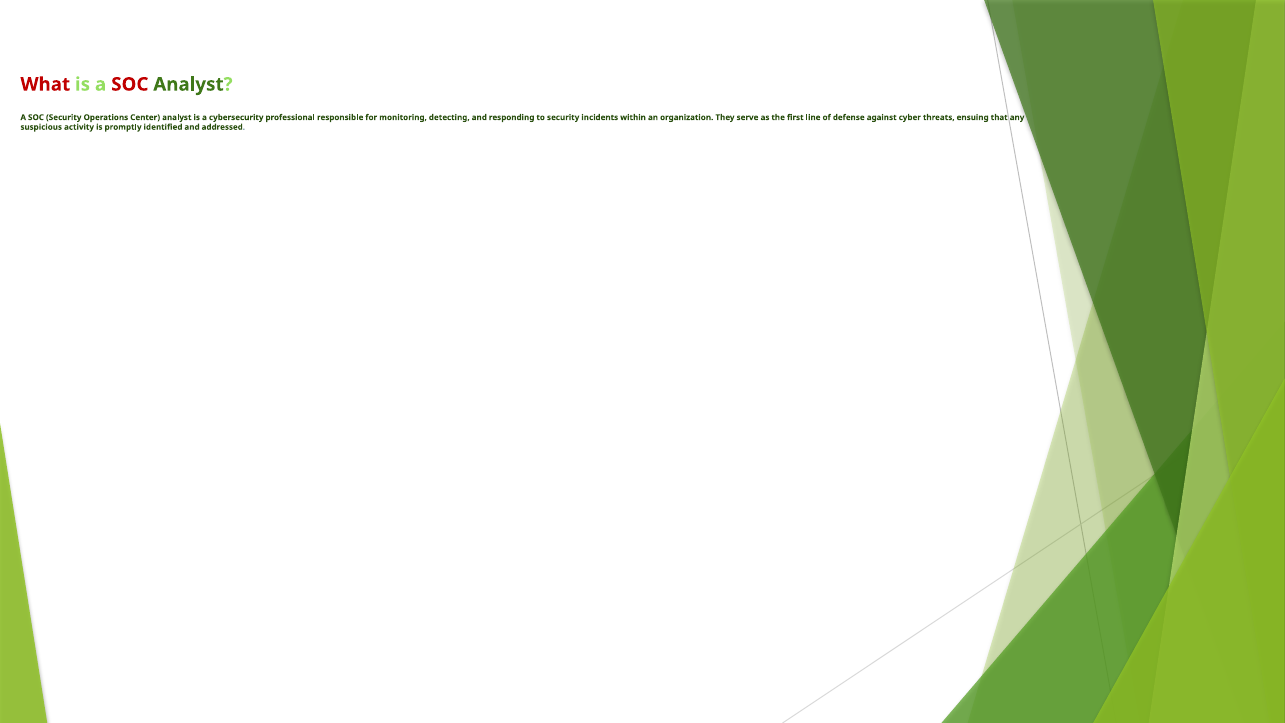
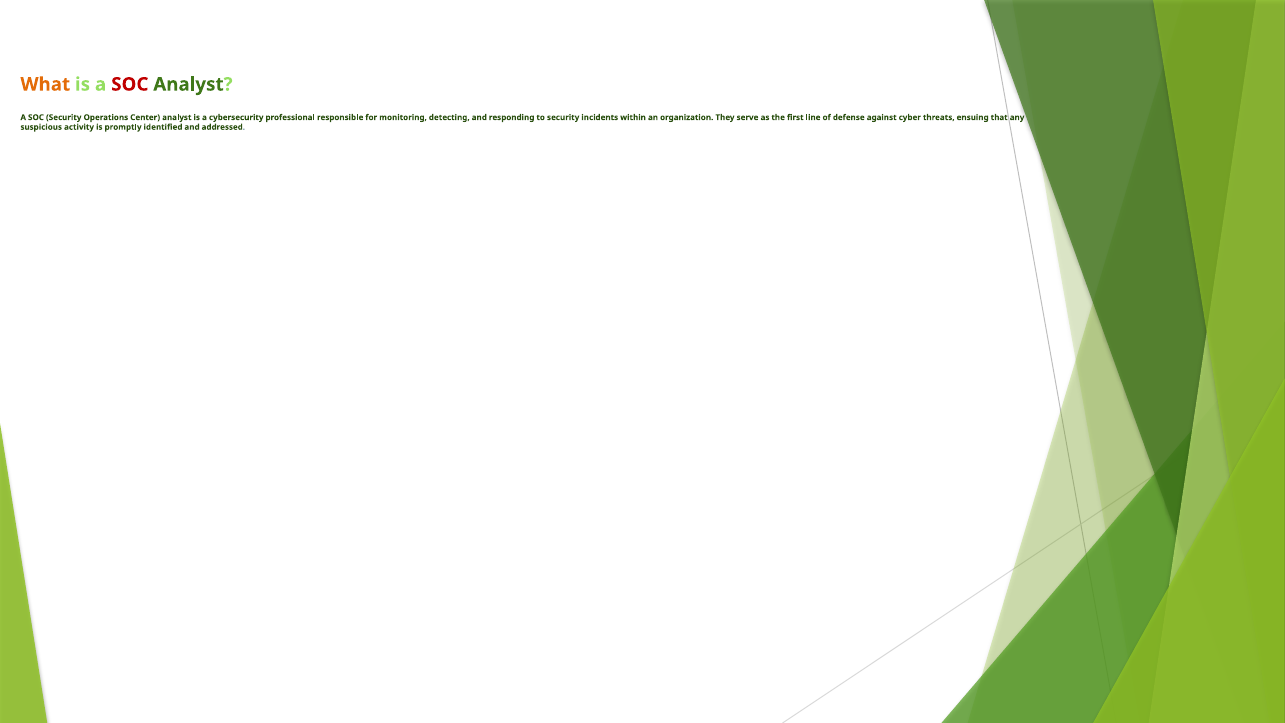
What colour: red -> orange (45, 84)
